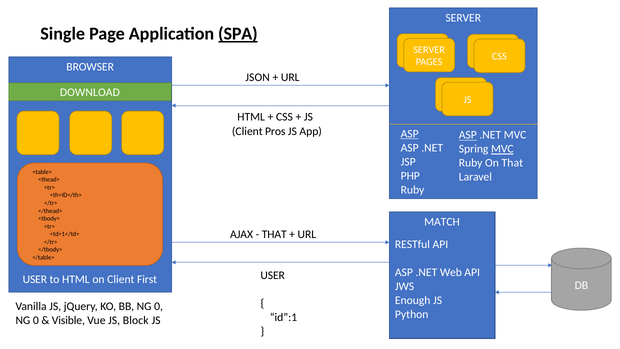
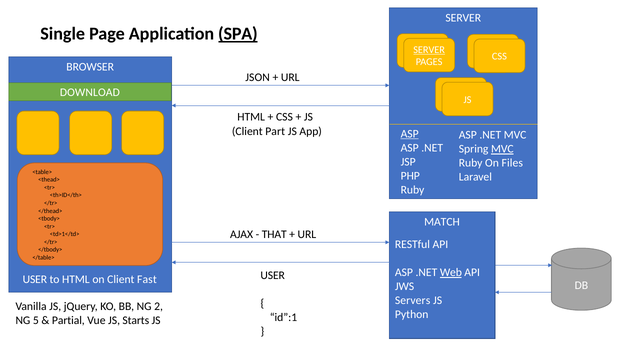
SERVER underline: none -> present (429, 50)
Pros: Pros -> Part (275, 131)
ASP underline: present -> none (468, 135)
On That: That -> Files (512, 163)
Web underline: none -> present (451, 272)
First: First -> Fast (147, 279)
Enough: Enough -> Servers (413, 300)
BB NG 0: 0 -> 2 (159, 306)
0: 0 -> 5 (36, 320)
Visible: Visible -> Partial (68, 320)
Block: Block -> Starts (136, 320)
